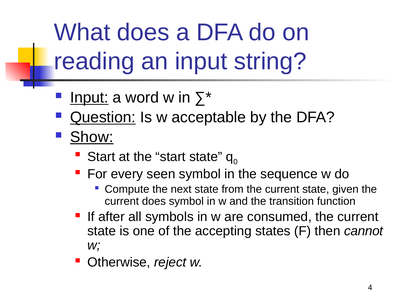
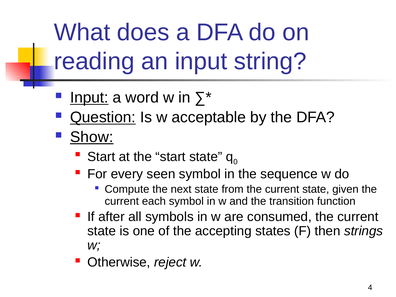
current does: does -> each (154, 201)
cannot: cannot -> strings (364, 231)
